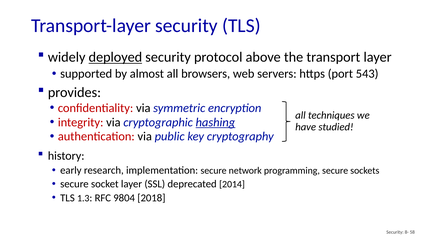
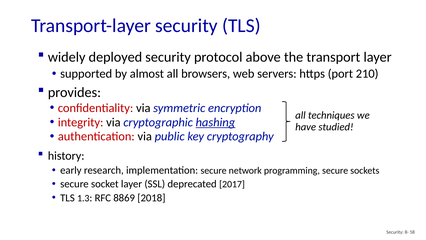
deployed underline: present -> none (115, 57)
543: 543 -> 210 (367, 74)
2014: 2014 -> 2017 (232, 184)
9804: 9804 -> 8869 (124, 198)
